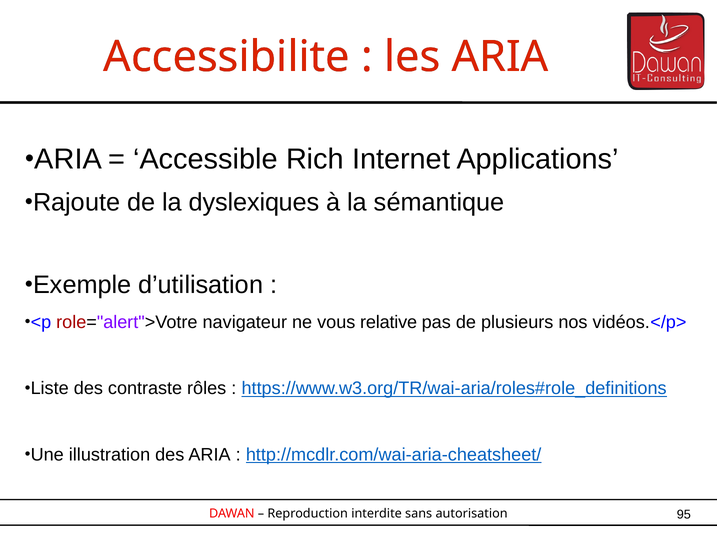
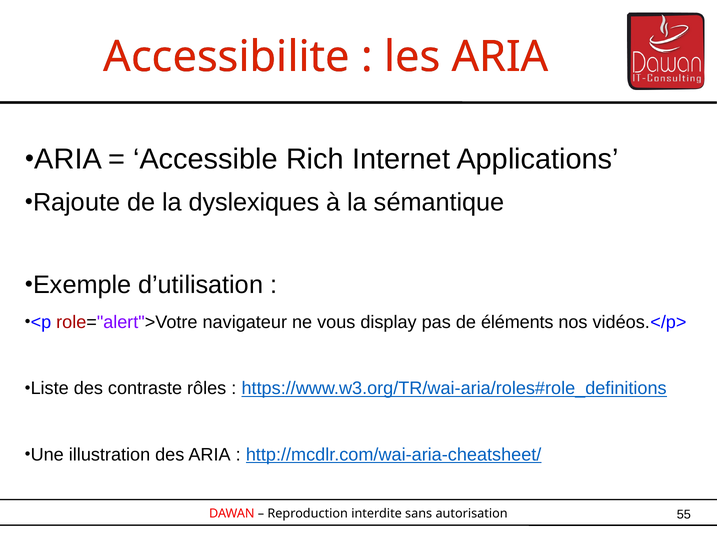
relative: relative -> display (389, 322)
plusieurs: plusieurs -> éléments (517, 322)
95: 95 -> 55 (684, 514)
